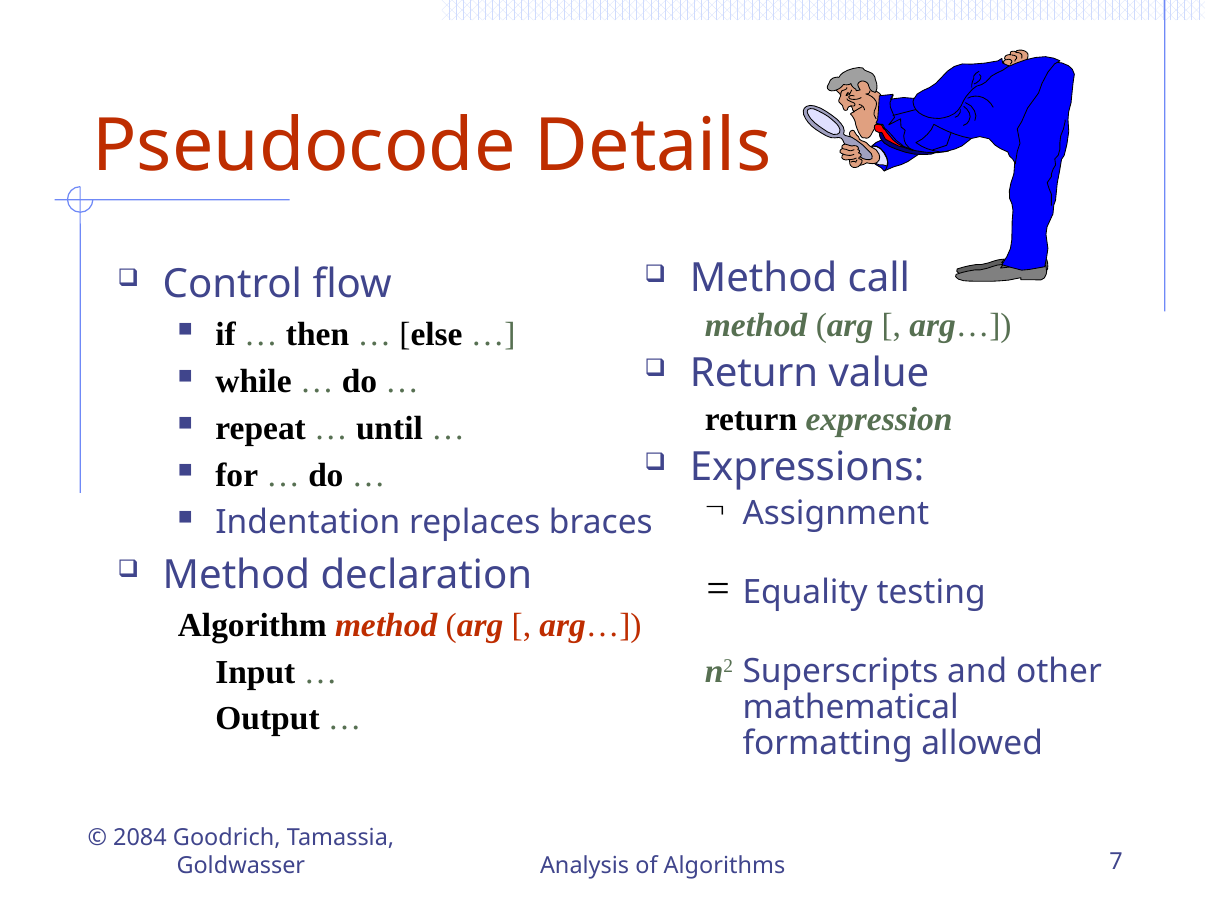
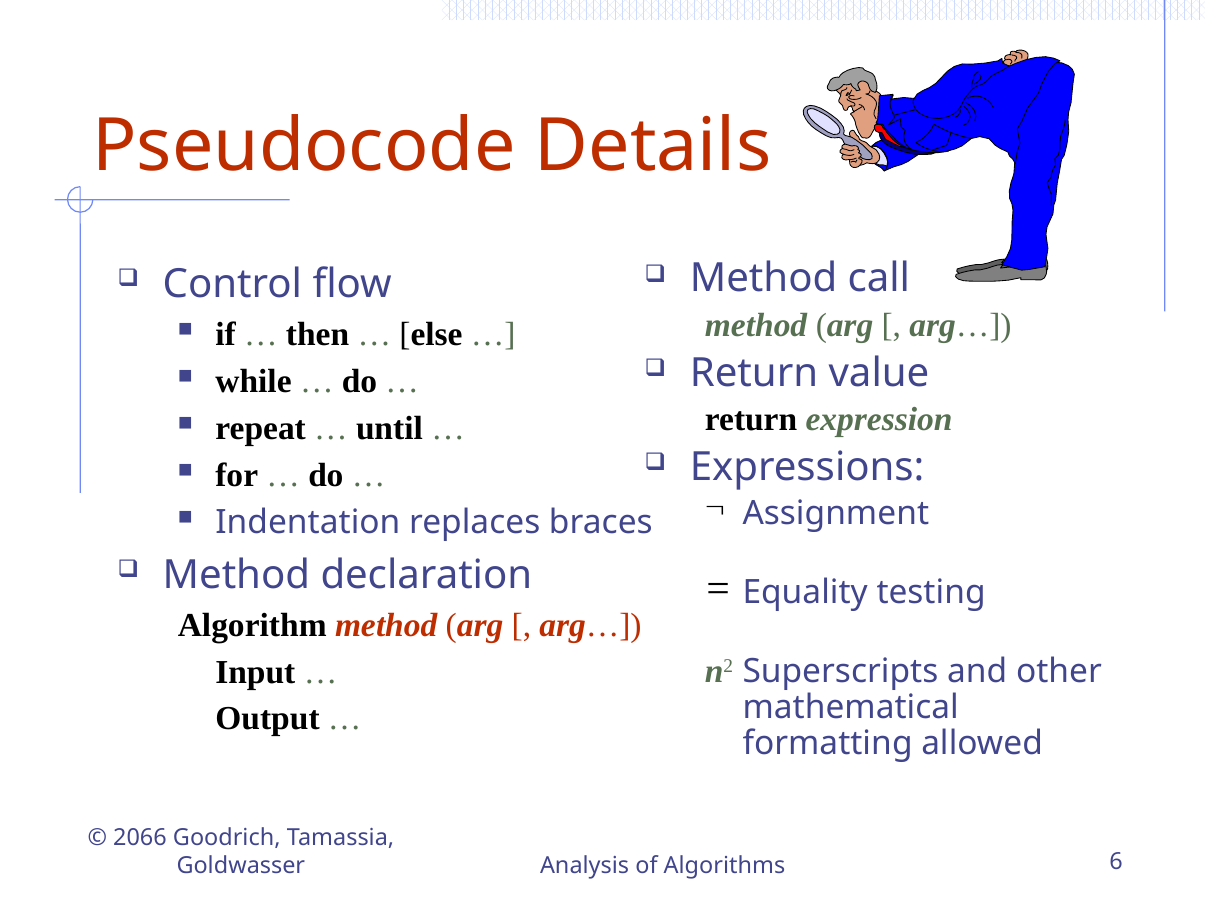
2084: 2084 -> 2066 (140, 837)
7: 7 -> 6 (1116, 861)
